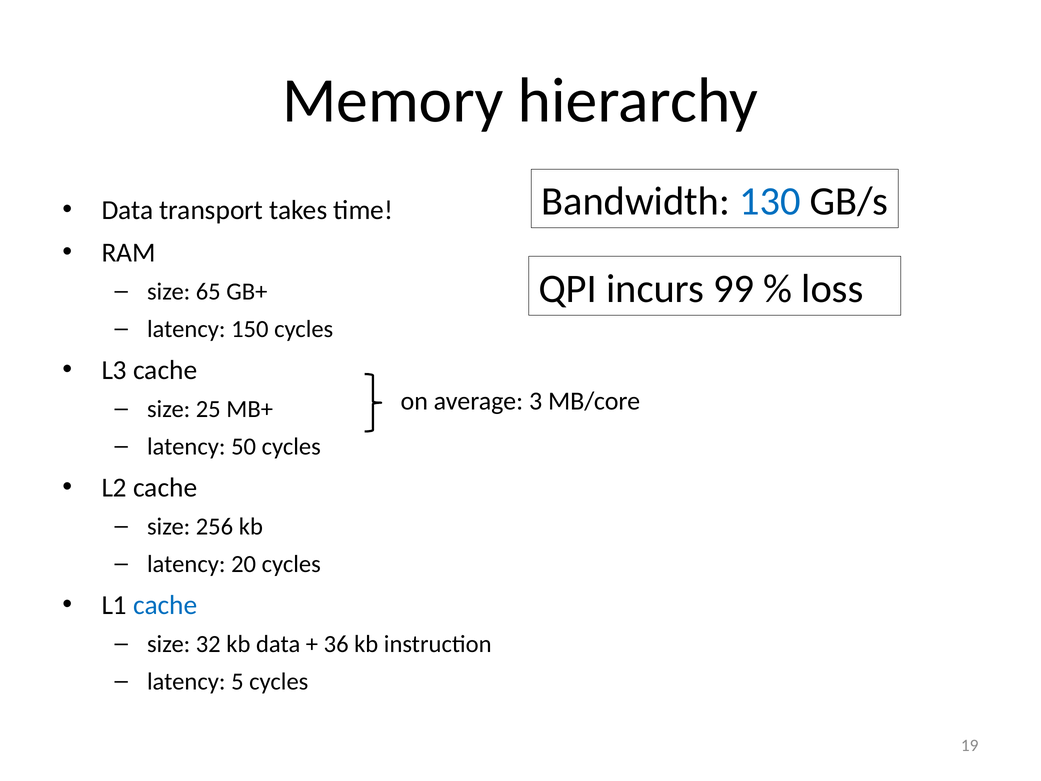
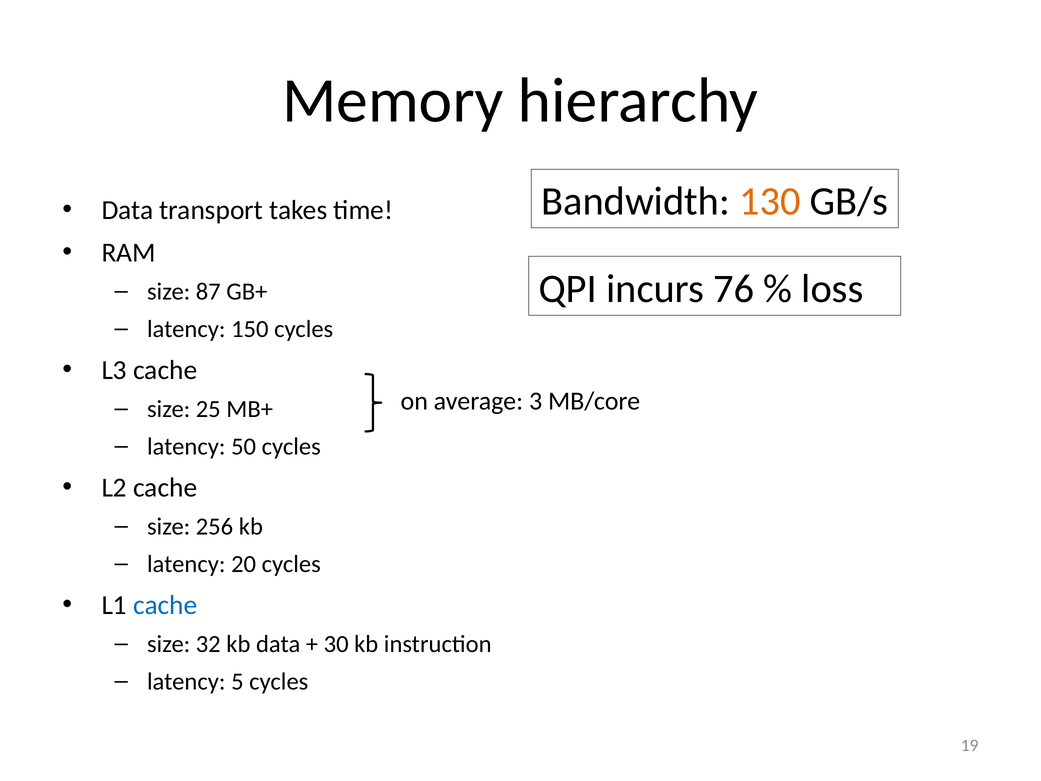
130 colour: blue -> orange (770, 201)
99: 99 -> 76 (734, 289)
65: 65 -> 87 (208, 292)
36: 36 -> 30 (336, 644)
